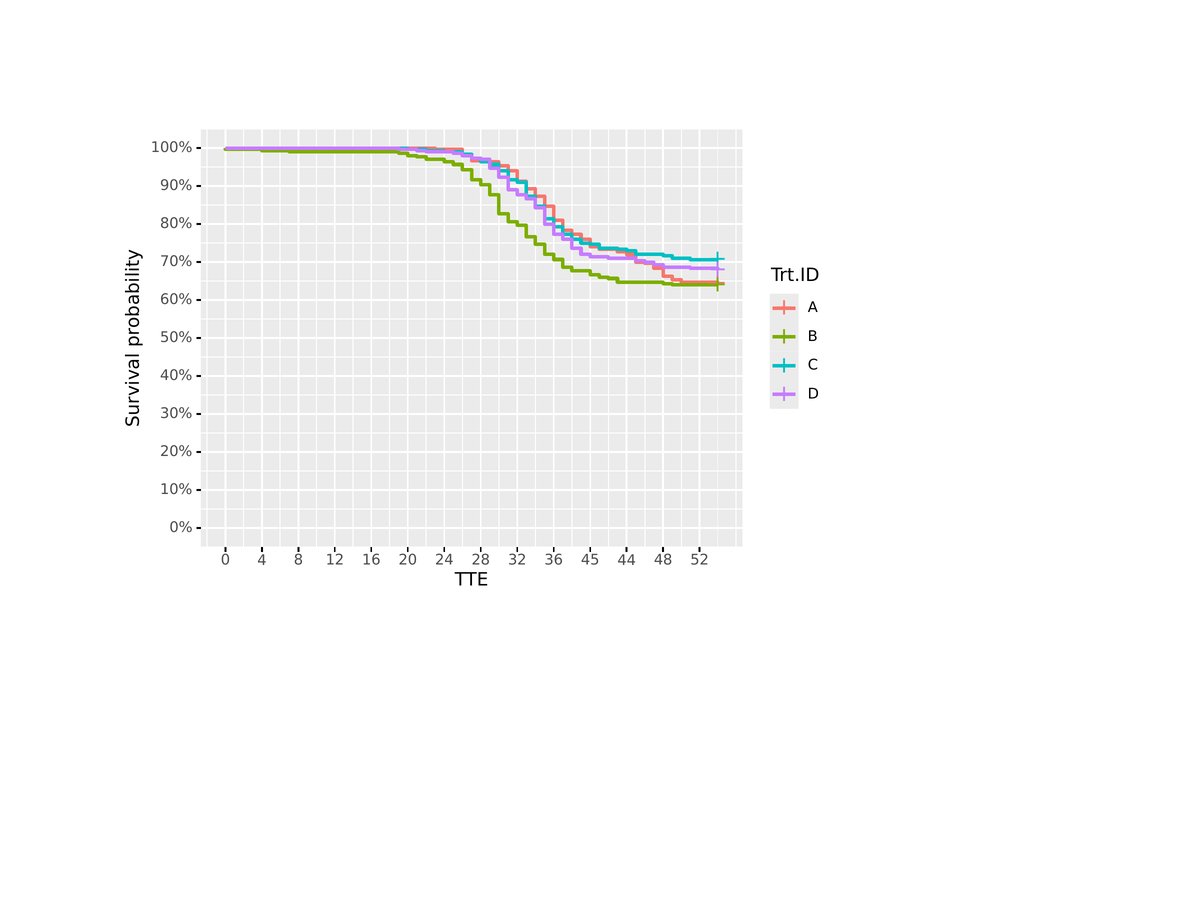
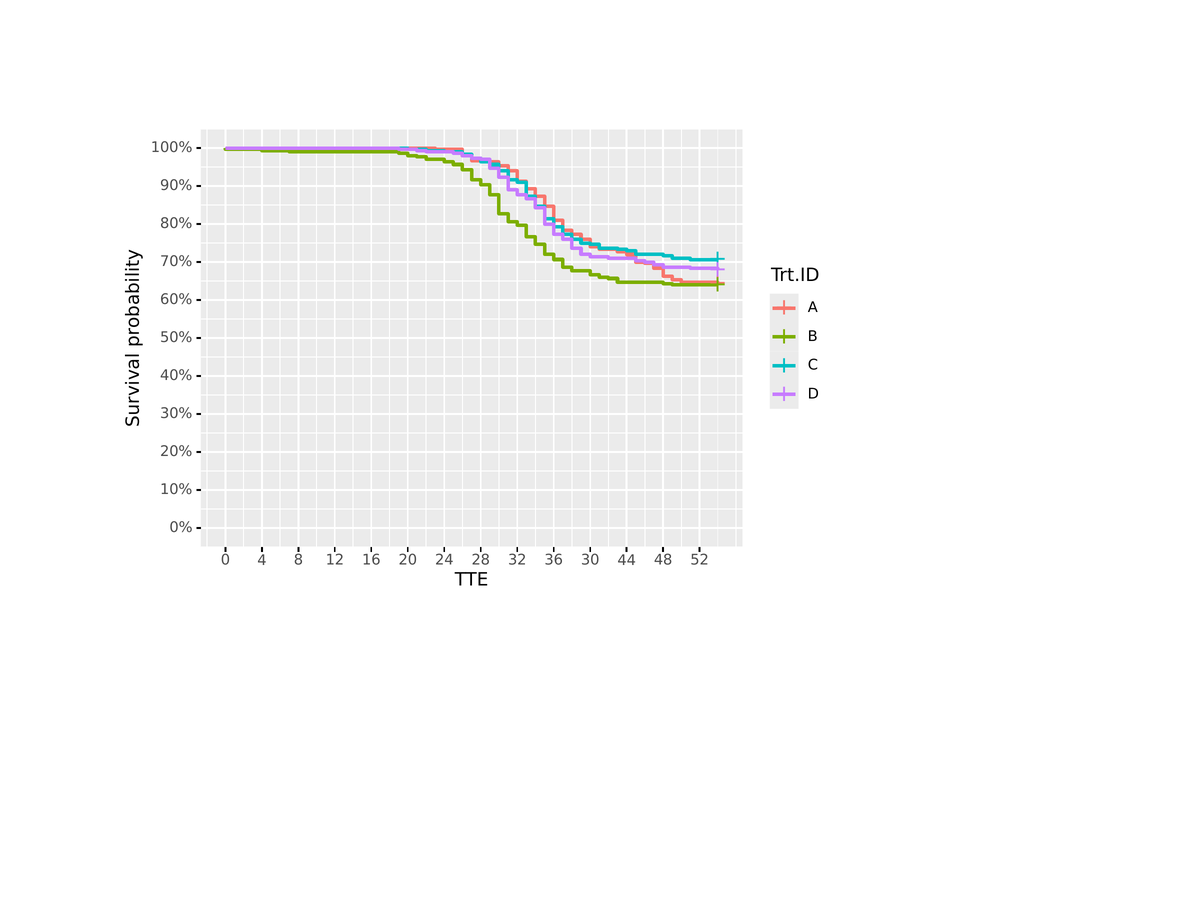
45: 45 -> 30 (590, 560)
